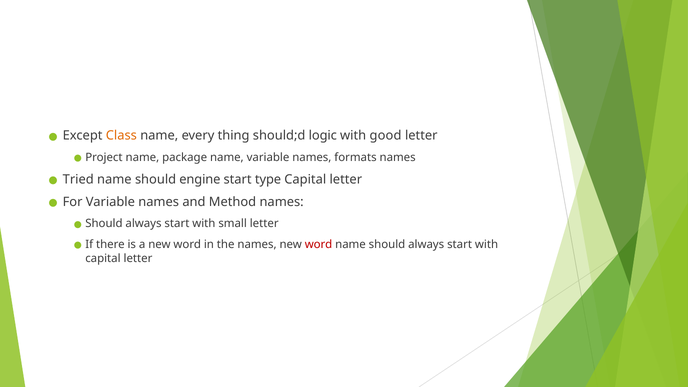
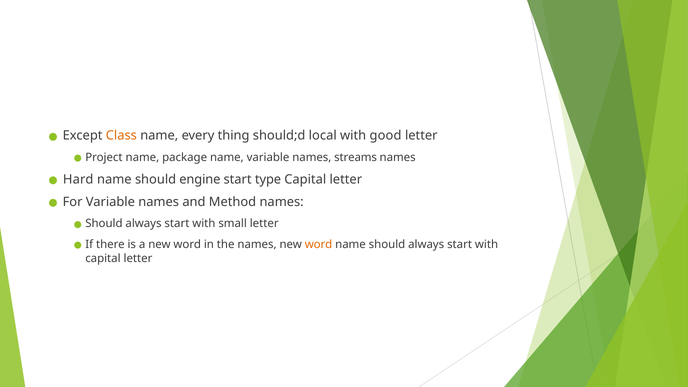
logic: logic -> local (323, 136)
formats: formats -> streams (356, 157)
Tried: Tried -> Hard (78, 179)
word colour: red -> orange (319, 245)
